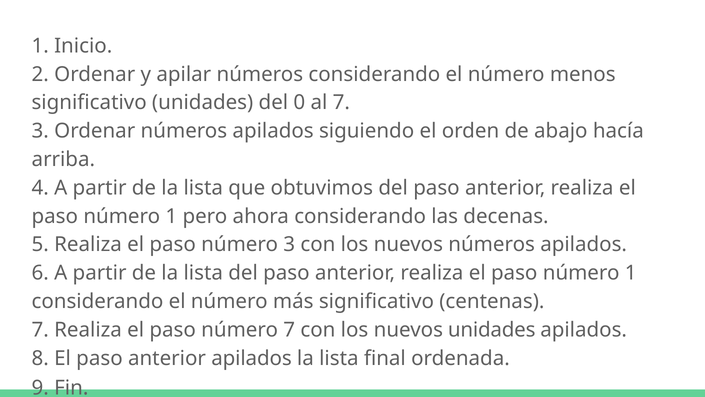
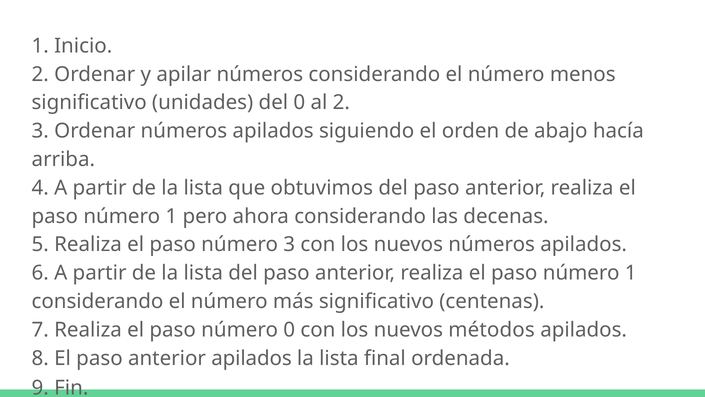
al 7: 7 -> 2 (341, 103)
número 7: 7 -> 0 (289, 330)
nuevos unidades: unidades -> métodos (492, 330)
